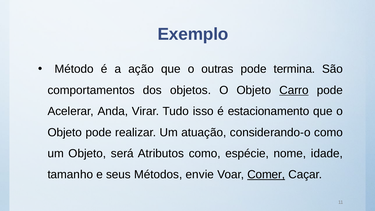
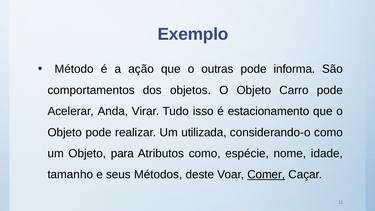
termina: termina -> informa (294, 69)
Carro underline: present -> none (294, 90)
atuação: atuação -> utilizada (204, 132)
será: será -> para (122, 153)
envie: envie -> deste (200, 175)
